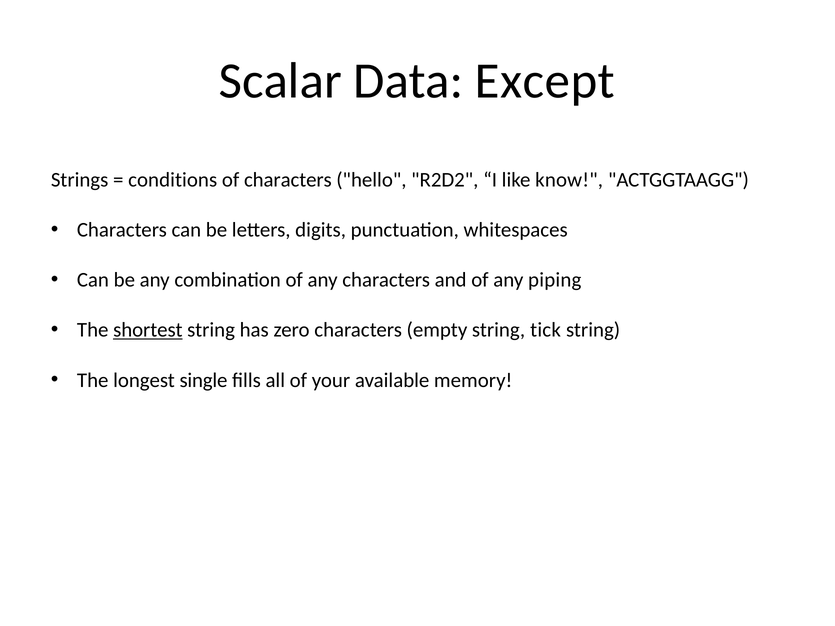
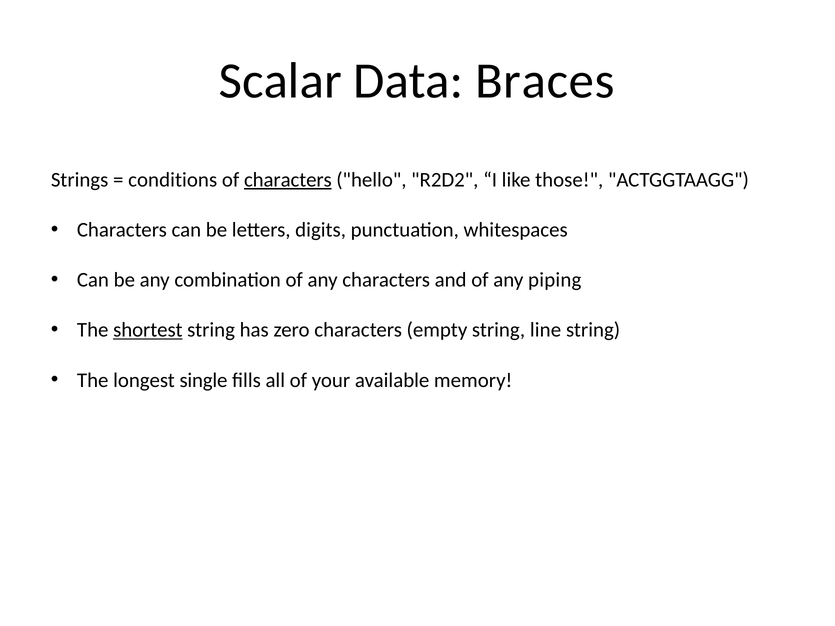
Except: Except -> Braces (545, 81)
characters underline: none -> present (288, 180)
know: know -> those (569, 180)
tick: tick -> line (546, 330)
